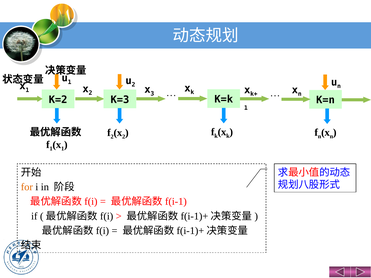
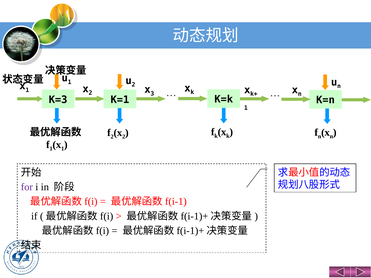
K=2: K=2 -> K=3 (58, 100)
K=3: K=3 -> K=1 (120, 100)
for colour: orange -> purple (27, 187)
